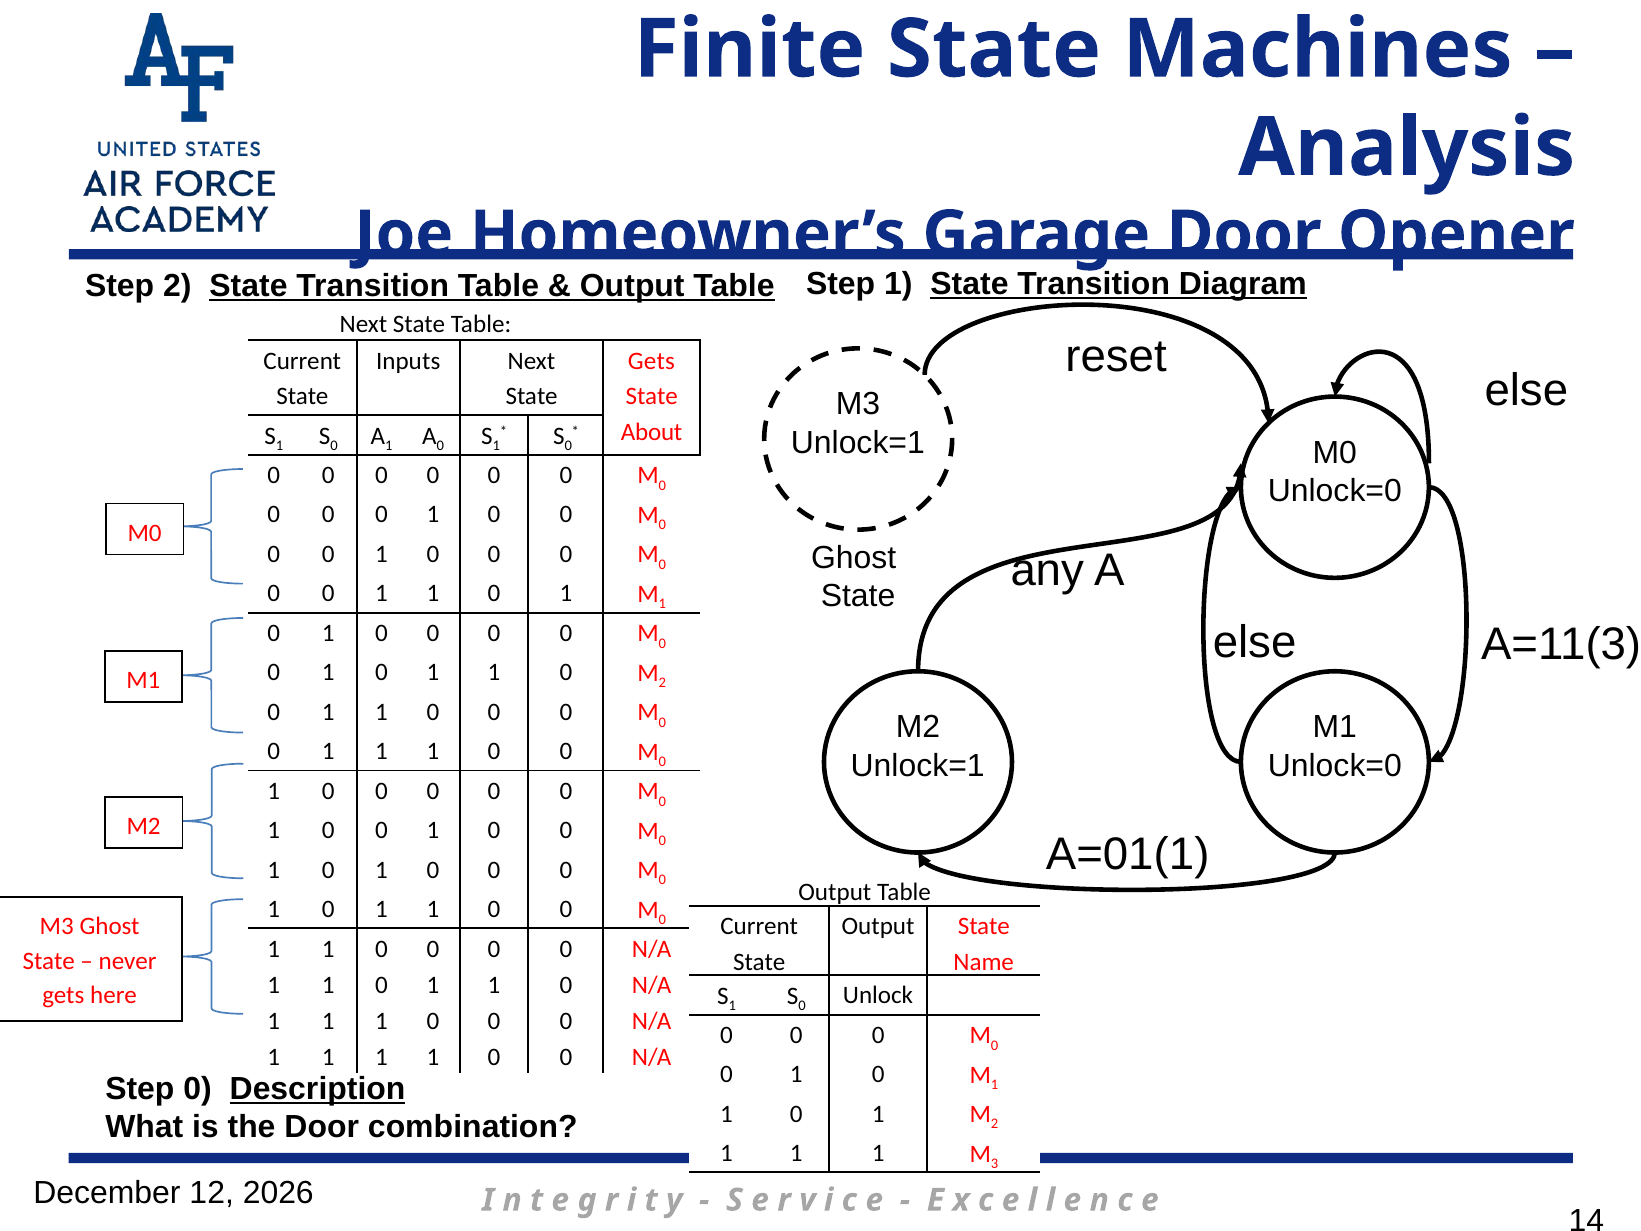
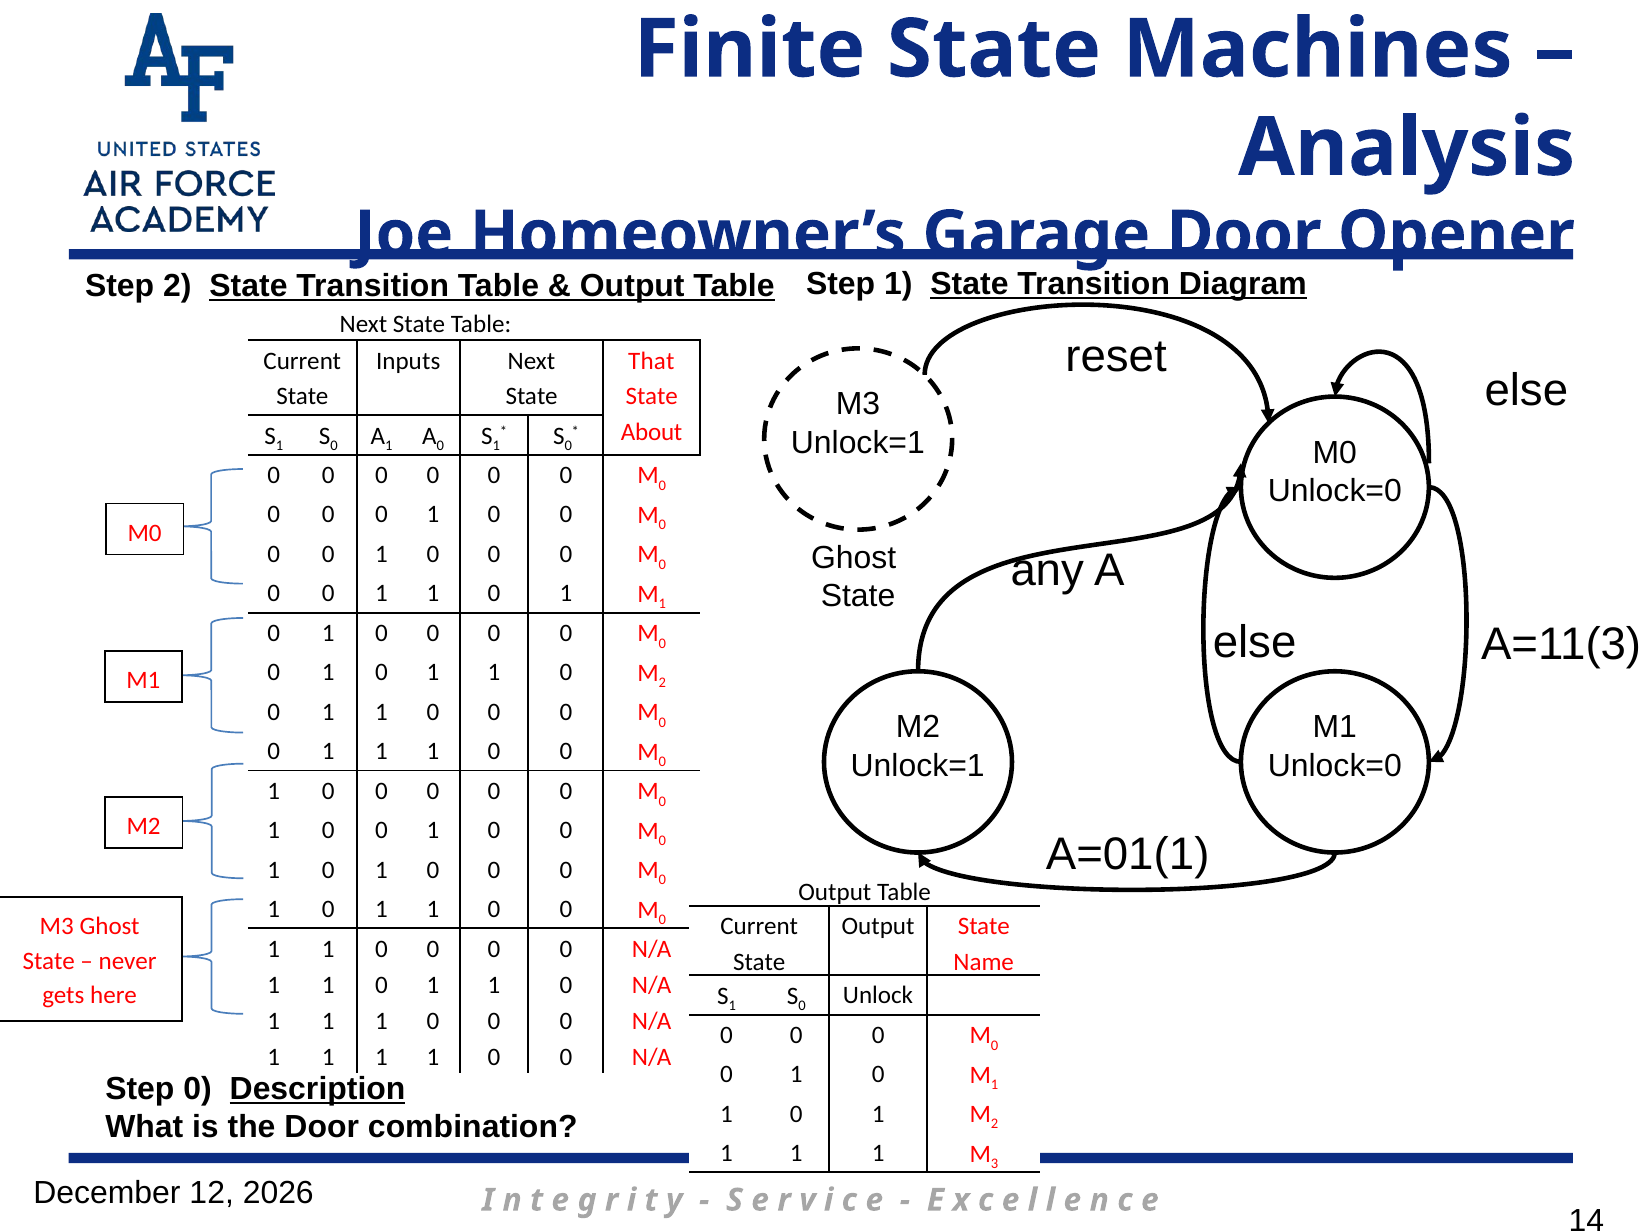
Gets: Gets -> That (651, 361)
